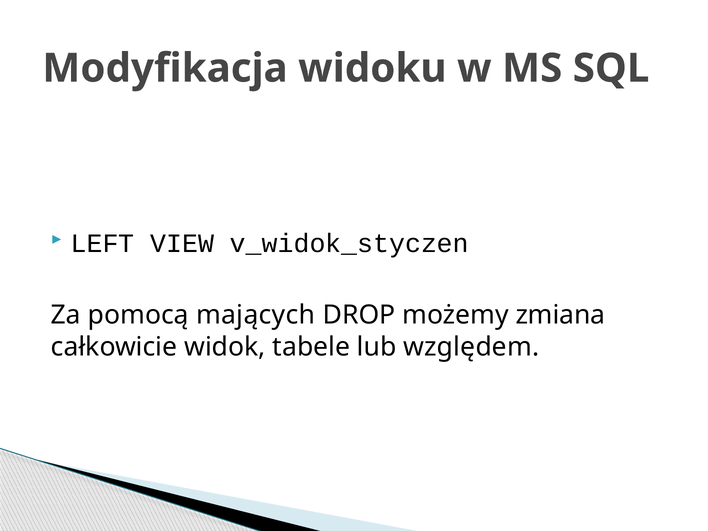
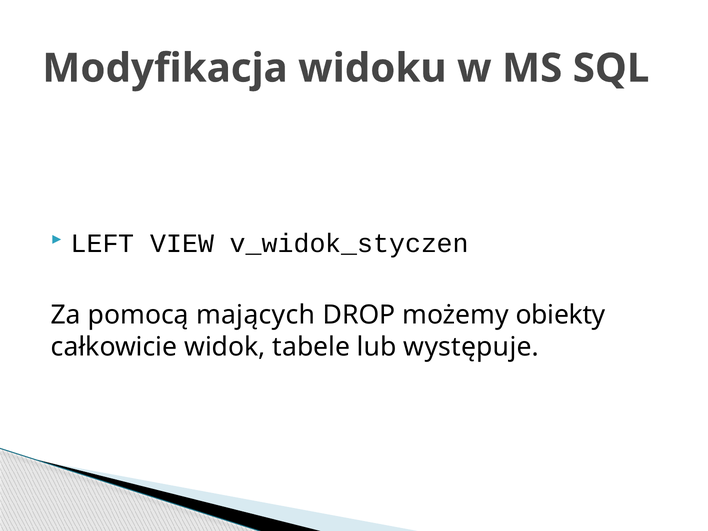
zmiana: zmiana -> obiekty (561, 315)
względem: względem -> występuje (471, 347)
